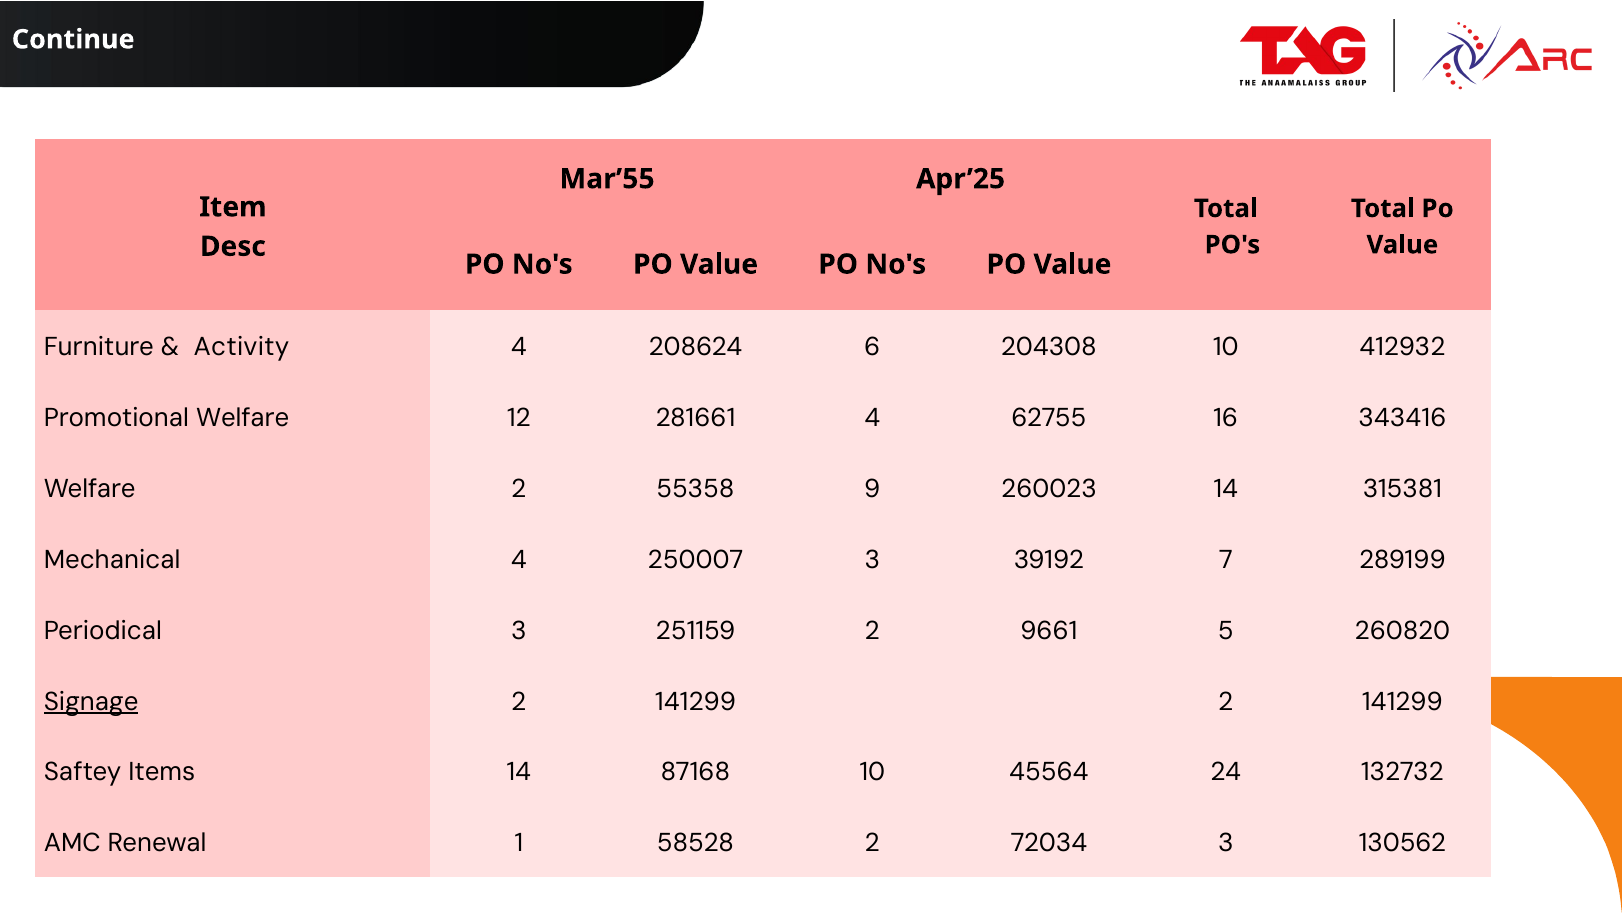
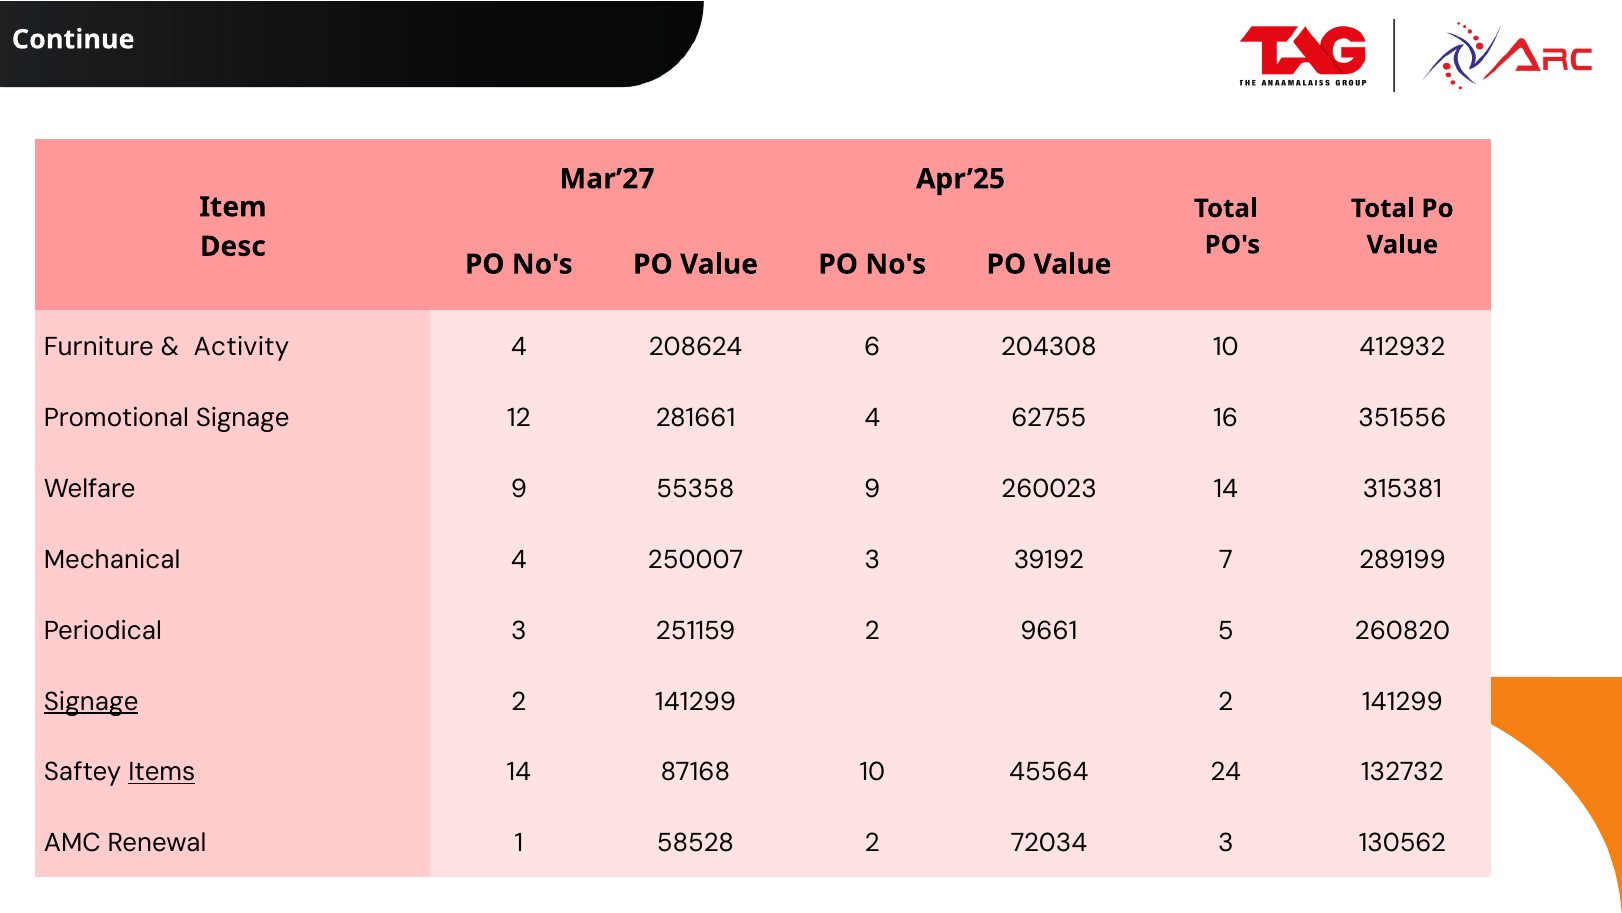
Mar’55: Mar’55 -> Mar’27 (607, 179)
Promotional Welfare: Welfare -> Signage (243, 418)
343416: 343416 -> 351556 (1402, 418)
Welfare 2: 2 -> 9 (519, 489)
Items underline: none -> present (162, 772)
